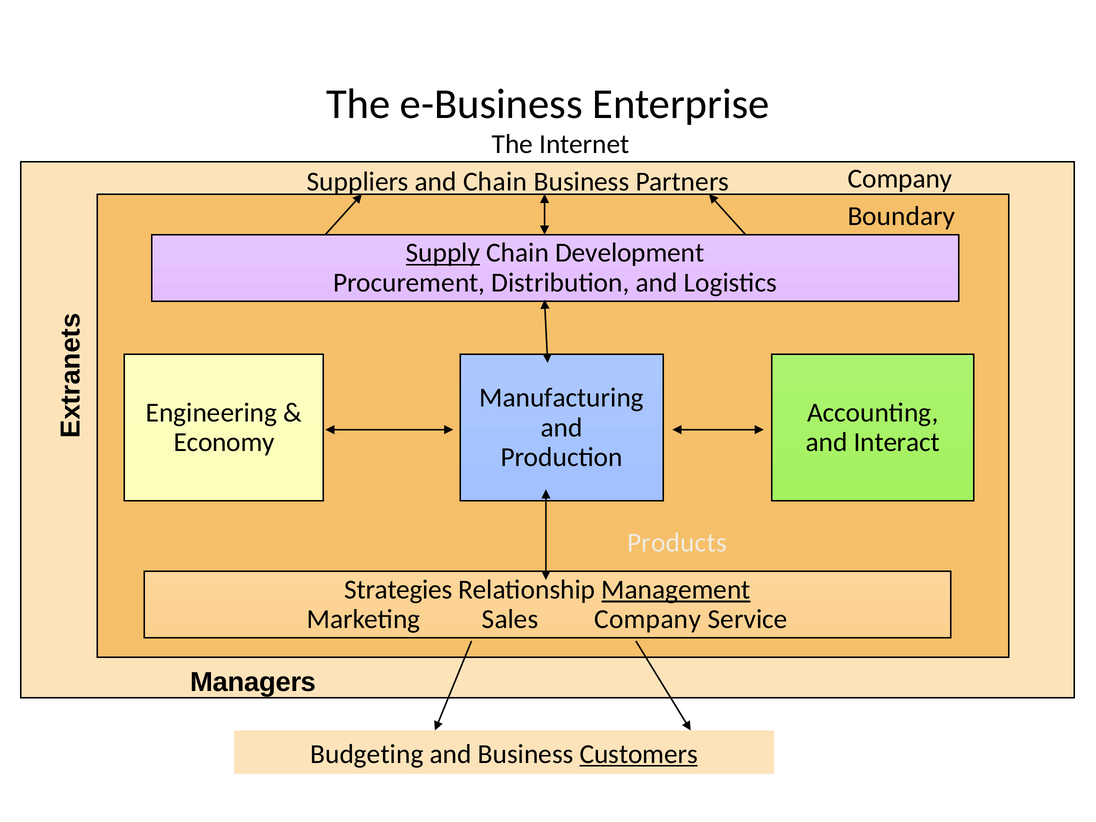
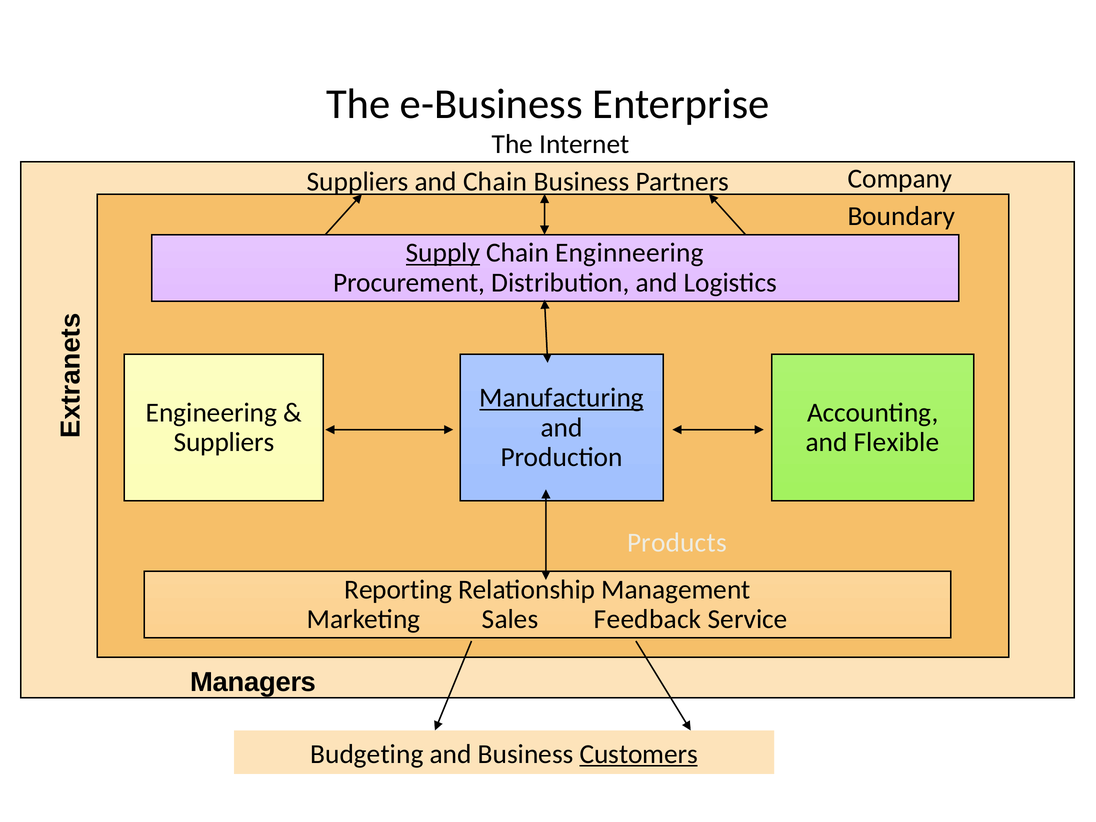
Development: Development -> Enginneering (630, 253)
Manufacturing underline: none -> present (562, 398)
Economy: Economy -> Suppliers (224, 442)
Interact: Interact -> Flexible (897, 442)
Strategies: Strategies -> Reporting (398, 590)
Management underline: present -> none (676, 590)
Sales Company: Company -> Feedback (648, 619)
